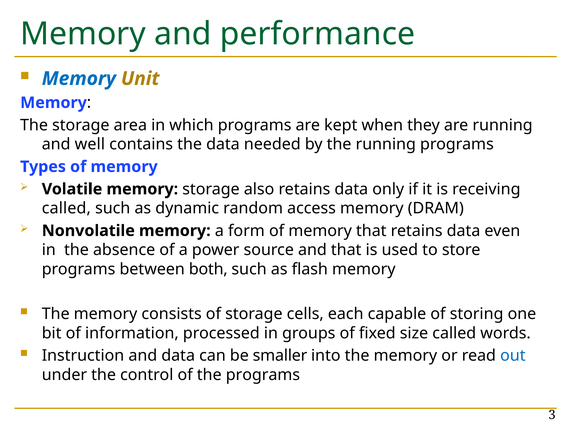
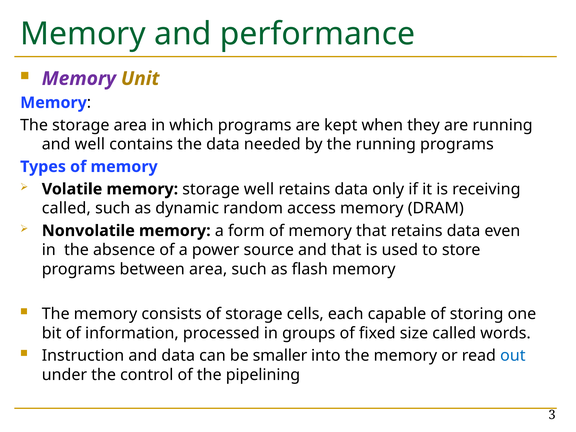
Memory colour: blue -> purple (79, 79)
storage also: also -> well (259, 189)
between both: both -> area (208, 269)
the programs: programs -> pipelining (263, 375)
